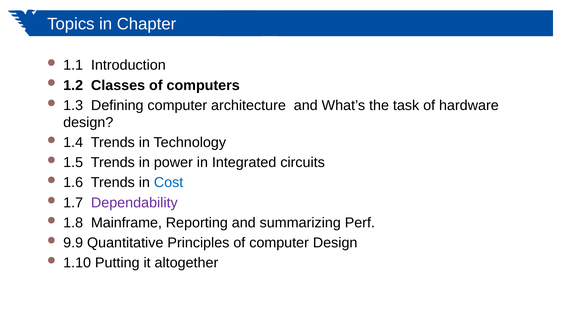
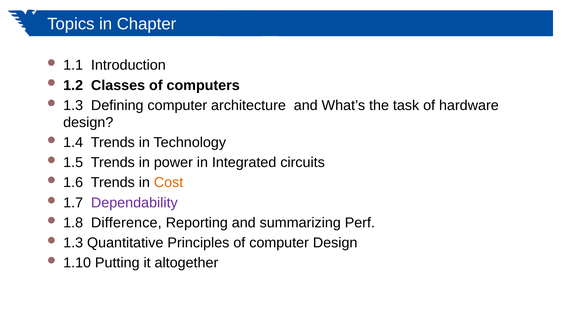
Cost colour: blue -> orange (169, 183)
Mainframe: Mainframe -> Difference (126, 223)
9.9: 9.9 -> 1.3 (73, 243)
